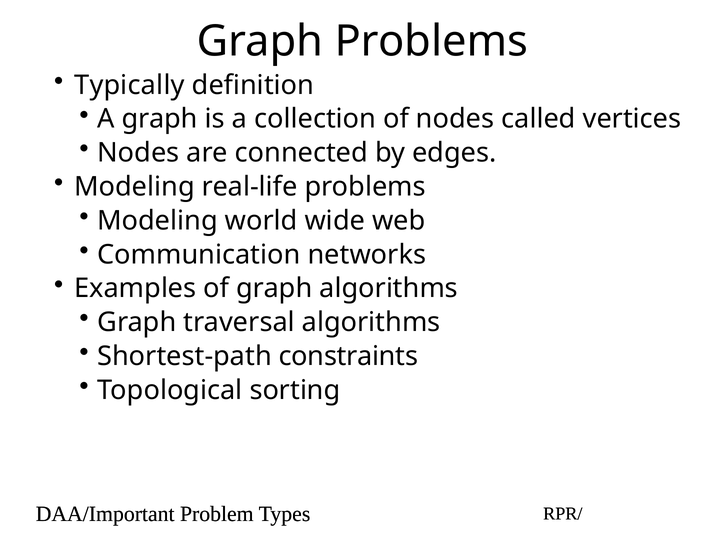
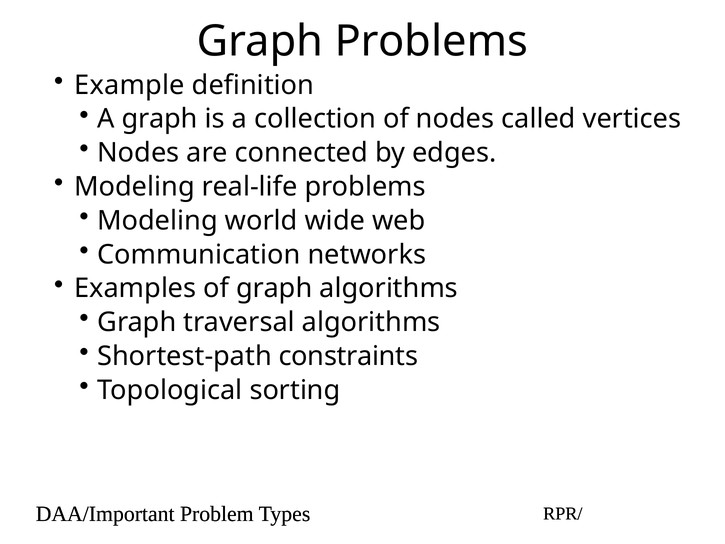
Typically: Typically -> Example (129, 85)
